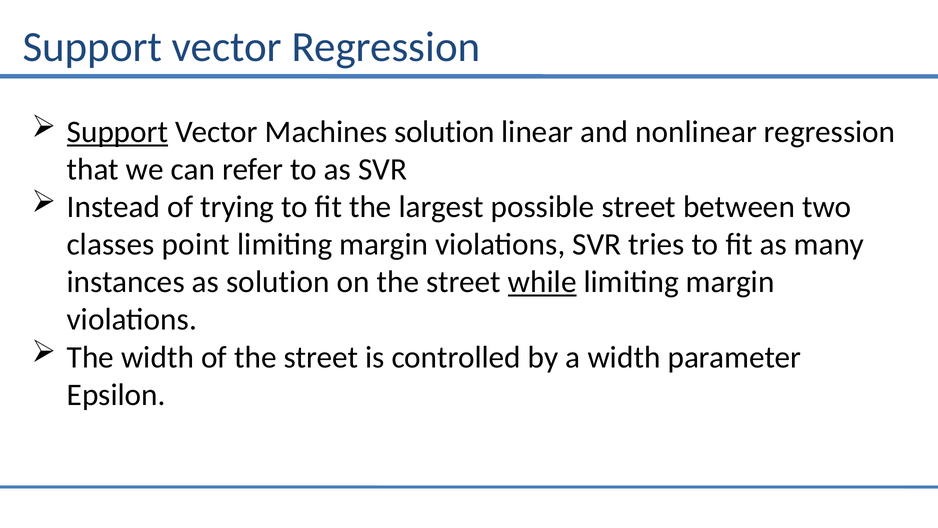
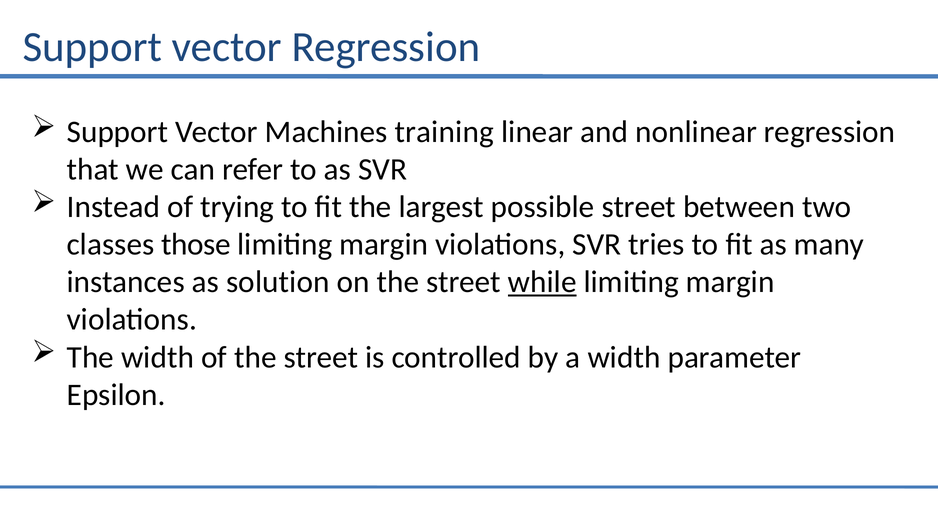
Support underline: present -> none (118, 132)
Machines solution: solution -> training (444, 132)
point: point -> those (196, 244)
